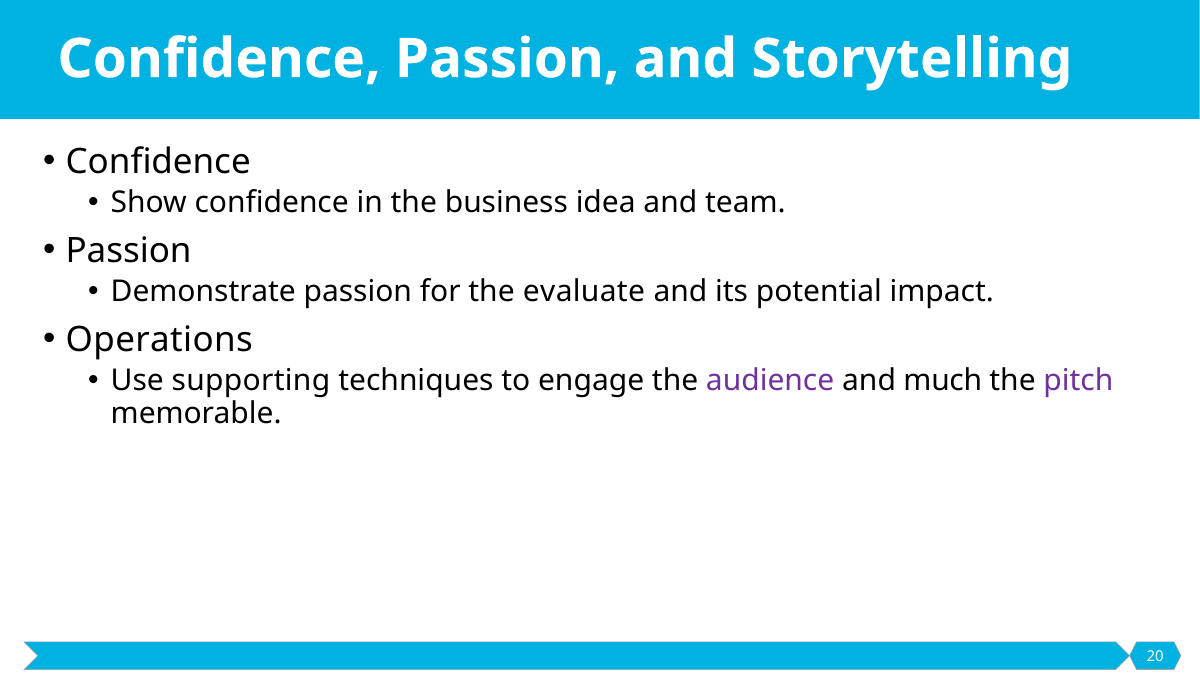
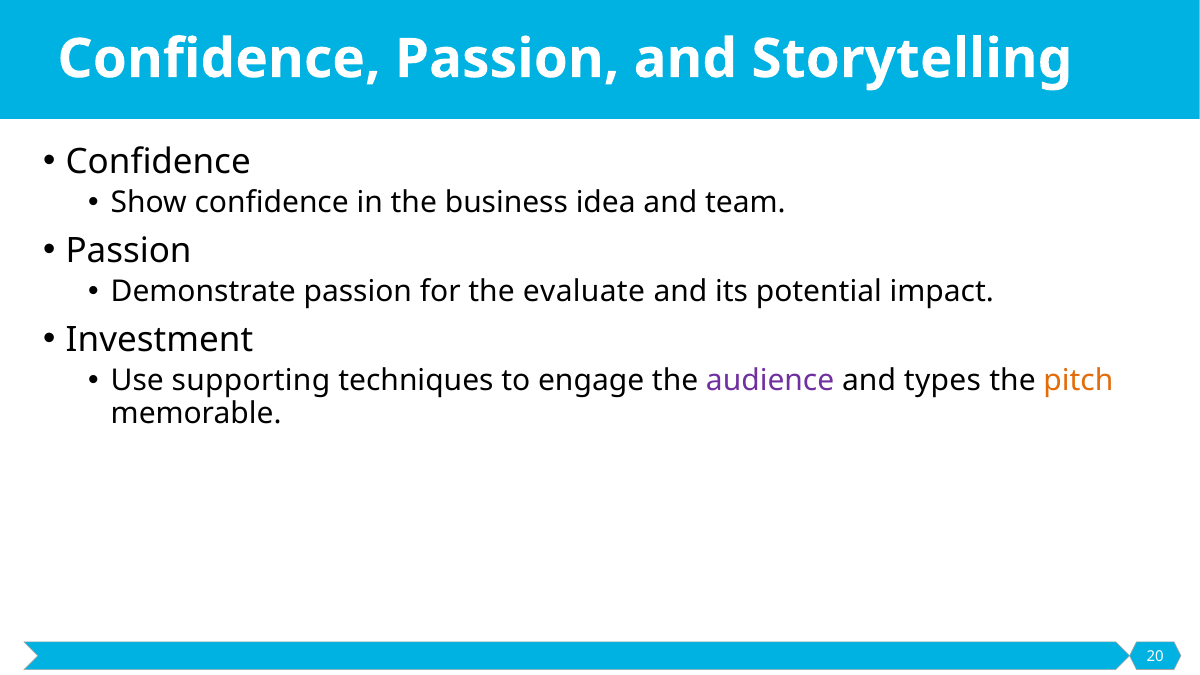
Operations: Operations -> Investment (159, 340)
much: much -> types (943, 381)
pitch colour: purple -> orange (1078, 381)
